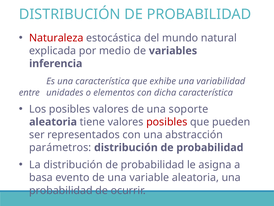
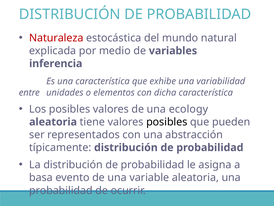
soporte: soporte -> ecology (189, 109)
posibles colour: red -> black (167, 122)
parámetros: parámetros -> típicamente (60, 147)
